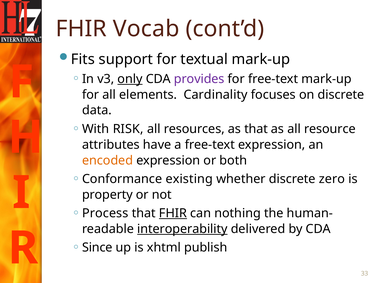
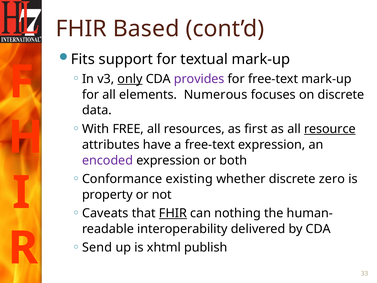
Vocab: Vocab -> Based (146, 29)
Cardinality: Cardinality -> Numerous (216, 95)
RISK: RISK -> FREE (128, 129)
as that: that -> first (256, 129)
resource underline: none -> present (330, 129)
encoded colour: orange -> purple (108, 160)
Process: Process -> Caveats (105, 213)
interoperability underline: present -> none (182, 229)
Since: Since -> Send (97, 247)
